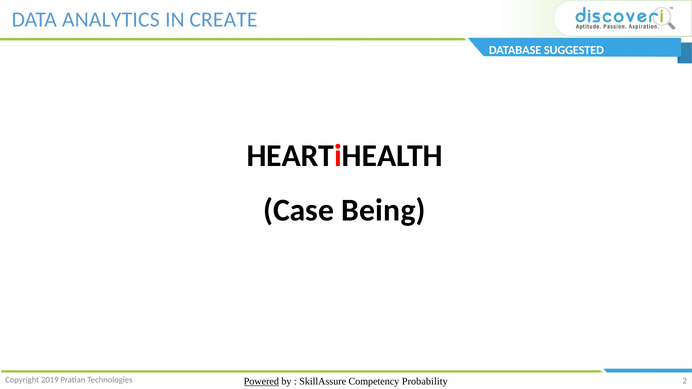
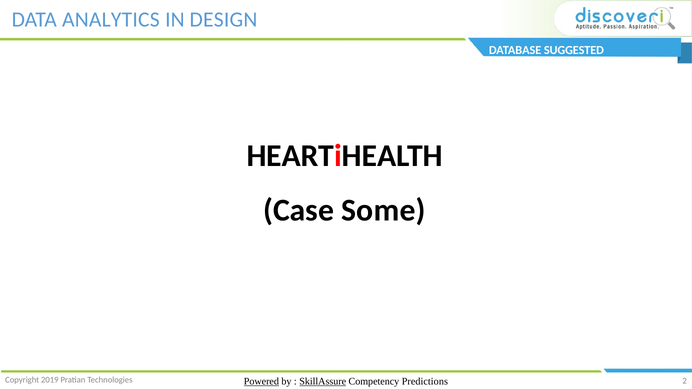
CREATE: CREATE -> DESIGN (223, 19)
Being: Being -> Some (384, 210)
SkillAssure underline: none -> present (323, 382)
Probability: Probability -> Predictions (425, 382)
